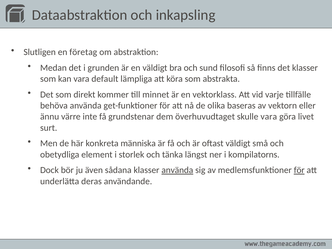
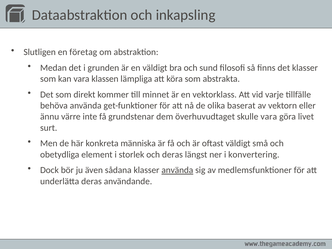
default: default -> klassen (105, 79)
baseras: baseras -> baserat (241, 106)
och tänka: tänka -> deras (172, 154)
kompilatorns: kompilatorns -> konvertering (254, 154)
för underline: present -> none (299, 170)
